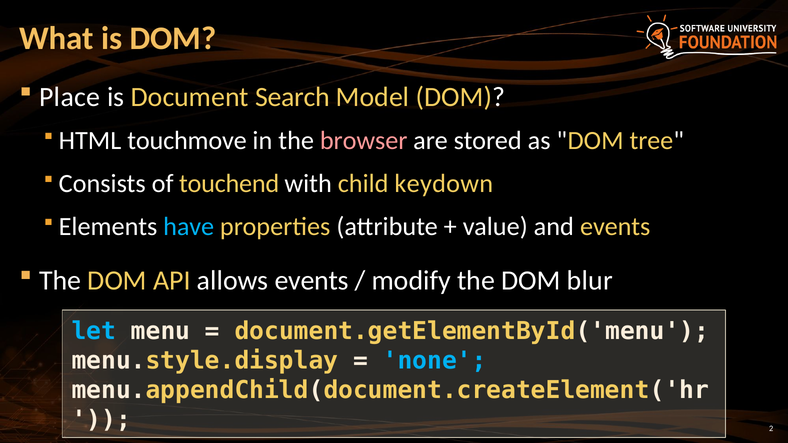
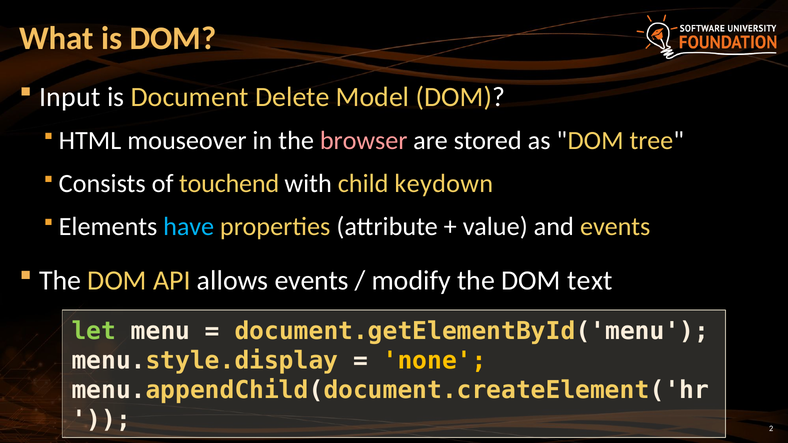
Place: Place -> Input (70, 97)
Search: Search -> Delete (292, 97)
touchmove: touchmove -> mouseover (187, 141)
blur: blur -> text (590, 281)
let colour: light blue -> light green (94, 331)
none colour: light blue -> yellow (435, 361)
